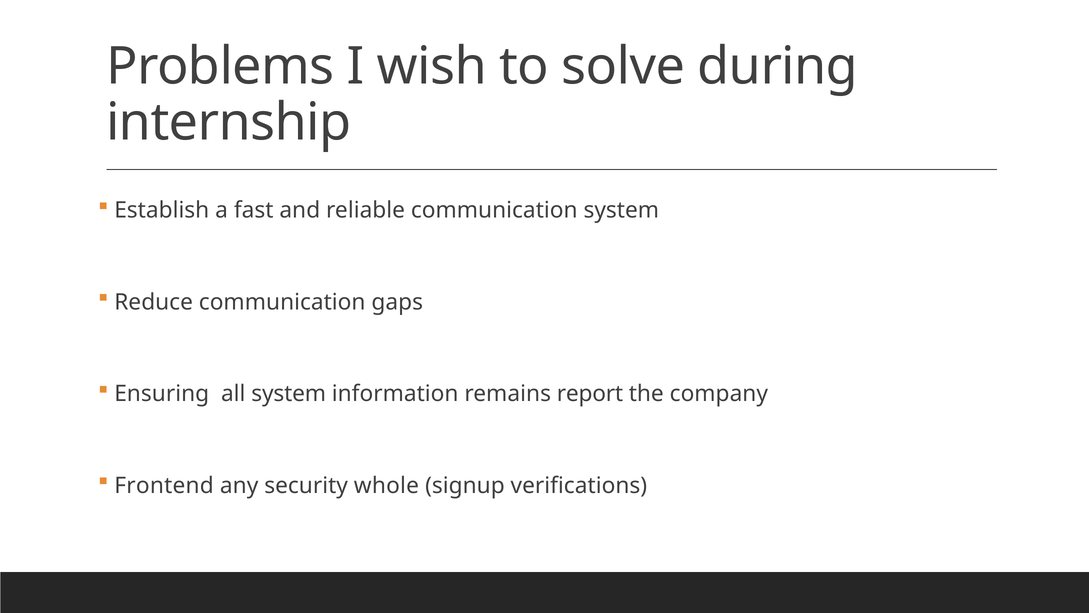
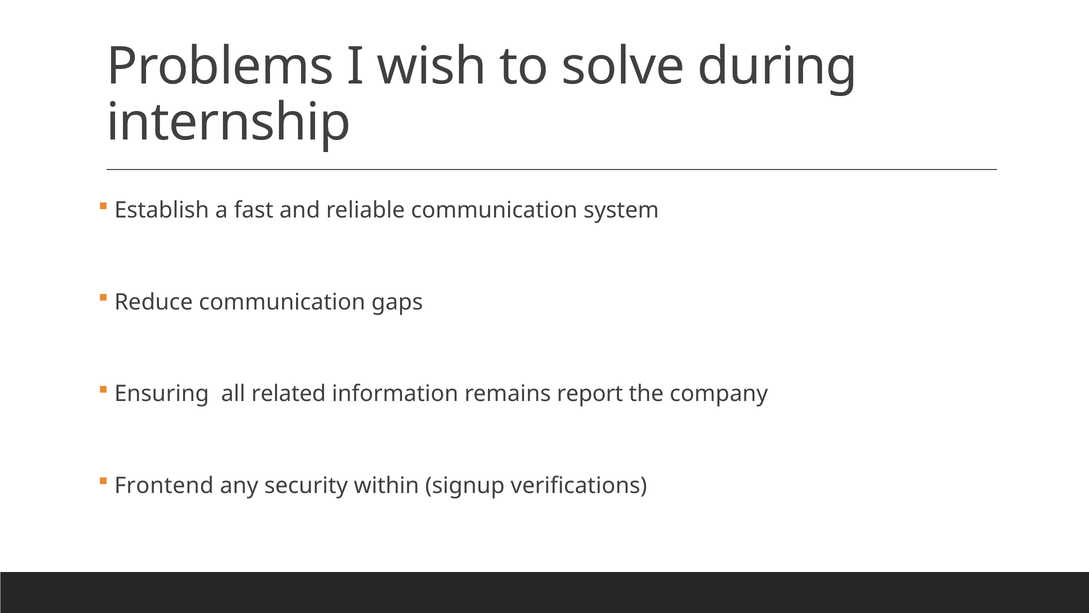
all system: system -> related (289, 394)
whole: whole -> within (387, 485)
